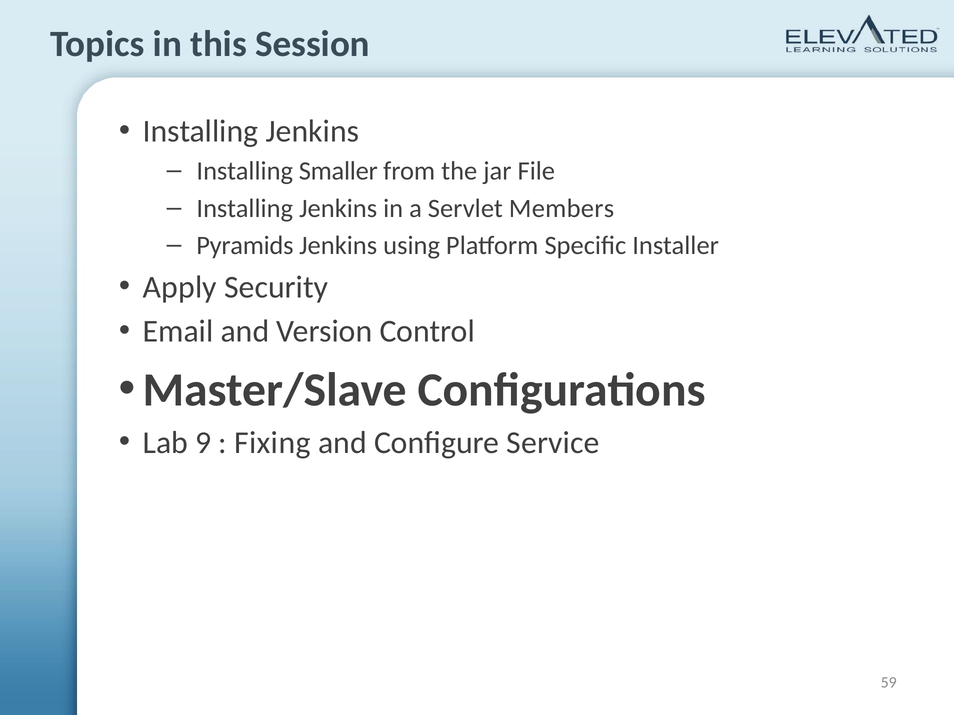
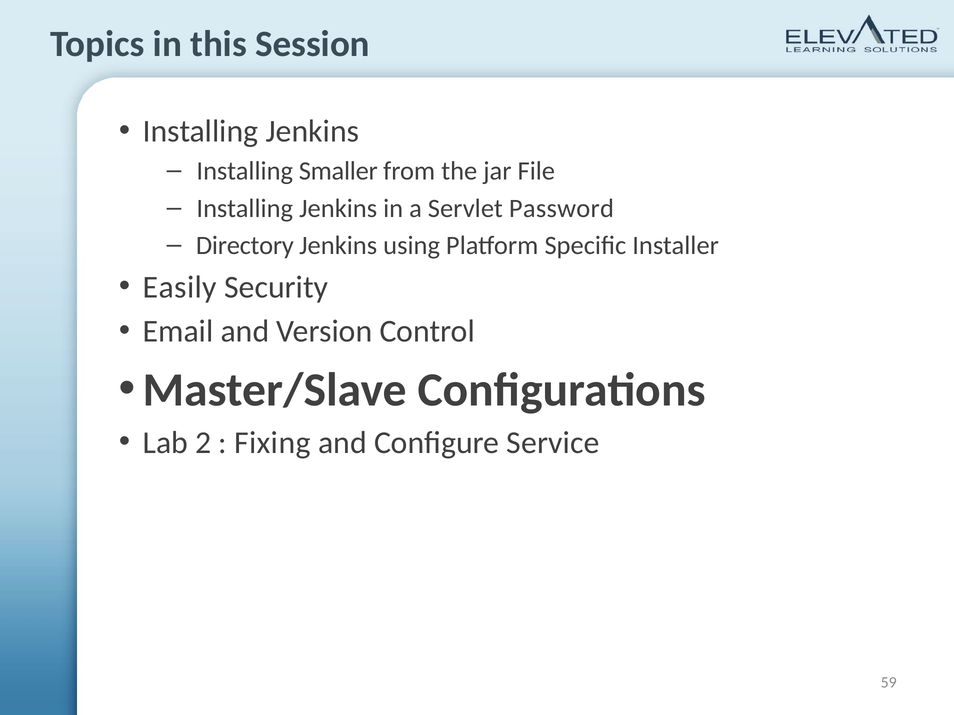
Members: Members -> Password (561, 208)
Pyramids: Pyramids -> Directory (245, 246)
Apply: Apply -> Easily (180, 287)
9: 9 -> 2 (203, 443)
